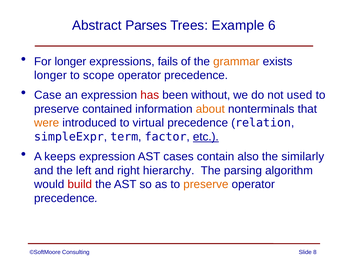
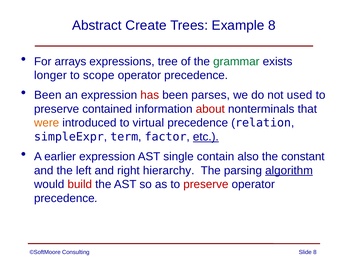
Parses: Parses -> Create (146, 25)
Example 6: 6 -> 8 (272, 25)
For longer: longer -> arrays (70, 61)
fails: fails -> tree (168, 61)
grammar colour: orange -> green (236, 61)
Case: Case -> Been (48, 95)
without: without -> parses (211, 95)
about colour: orange -> red (210, 109)
keeps: keeps -> earlier (60, 157)
cases: cases -> single (178, 157)
similarly: similarly -> constant (303, 157)
algorithm underline: none -> present (289, 170)
preserve colour: orange -> red (206, 184)
